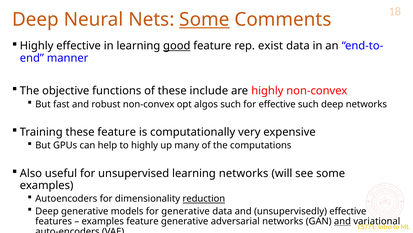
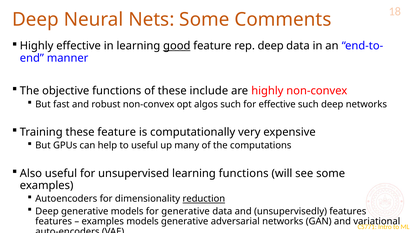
Some underline: present -> none (204, 20)
rep exist: exist -> deep (271, 46)
to highly: highly -> useful (145, 145)
learning networks: networks -> functions (244, 173)
unsupervisedly effective: effective -> features (348, 211)
examples feature: feature -> models (143, 221)
and underline: present -> none (342, 221)
